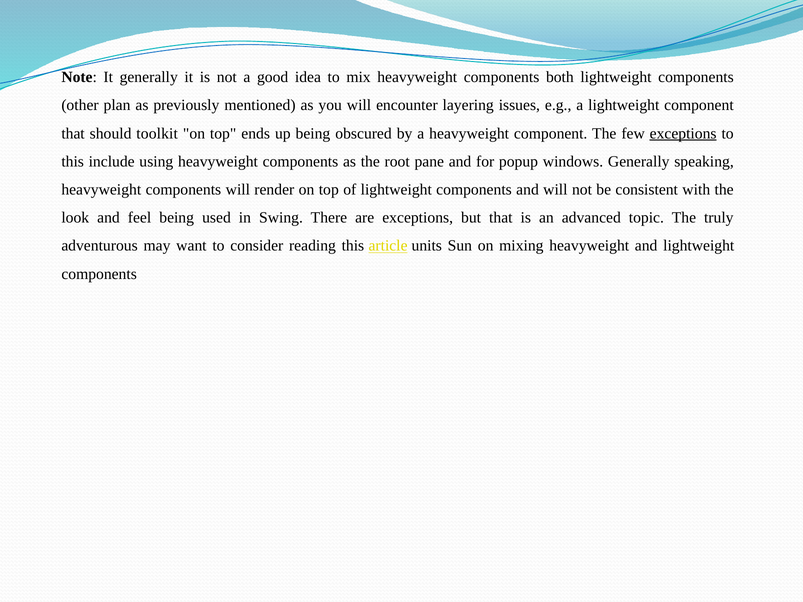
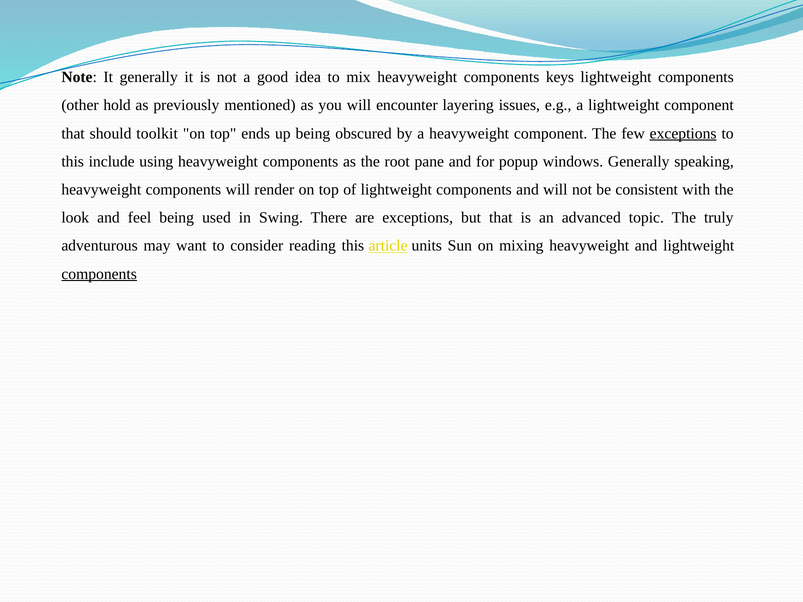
both: both -> keys (560, 77)
plan: plan -> hold (117, 105)
components underline: none -> present (99, 274)
